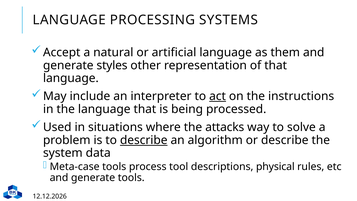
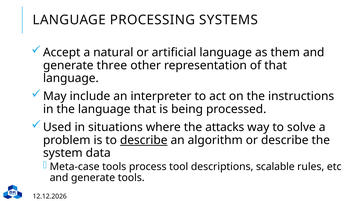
styles: styles -> three (112, 65)
act underline: present -> none (218, 96)
physical: physical -> scalable (275, 166)
